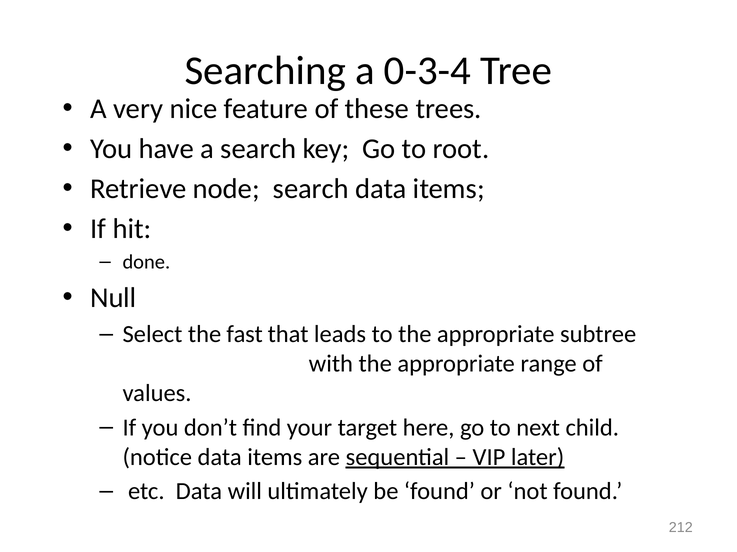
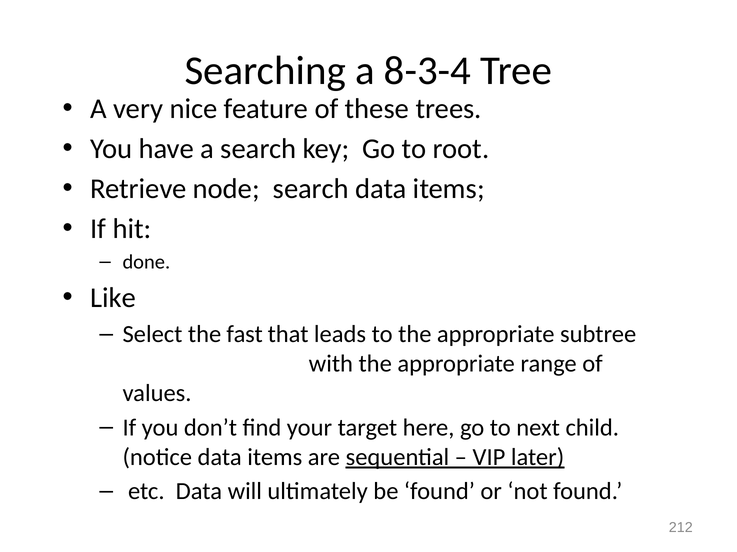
0-3-4: 0-3-4 -> 8-3-4 (427, 71)
Null: Null -> Like (113, 298)
